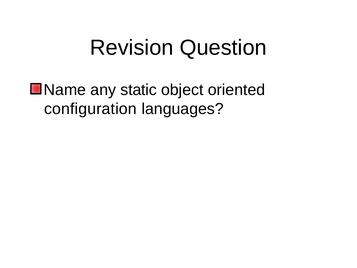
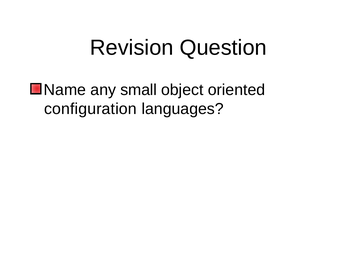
static: static -> small (139, 90)
